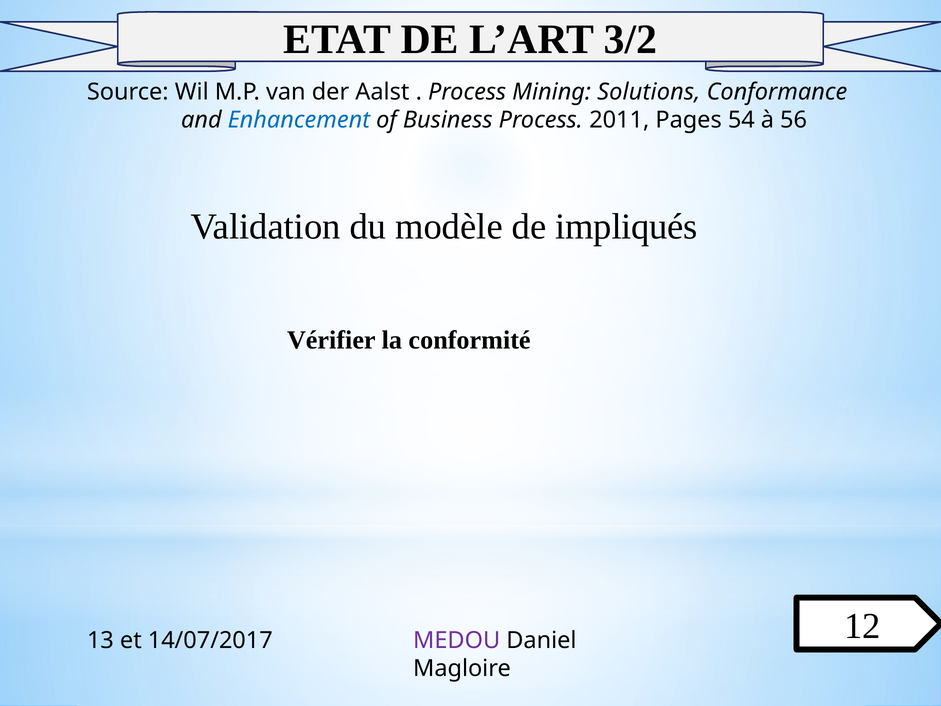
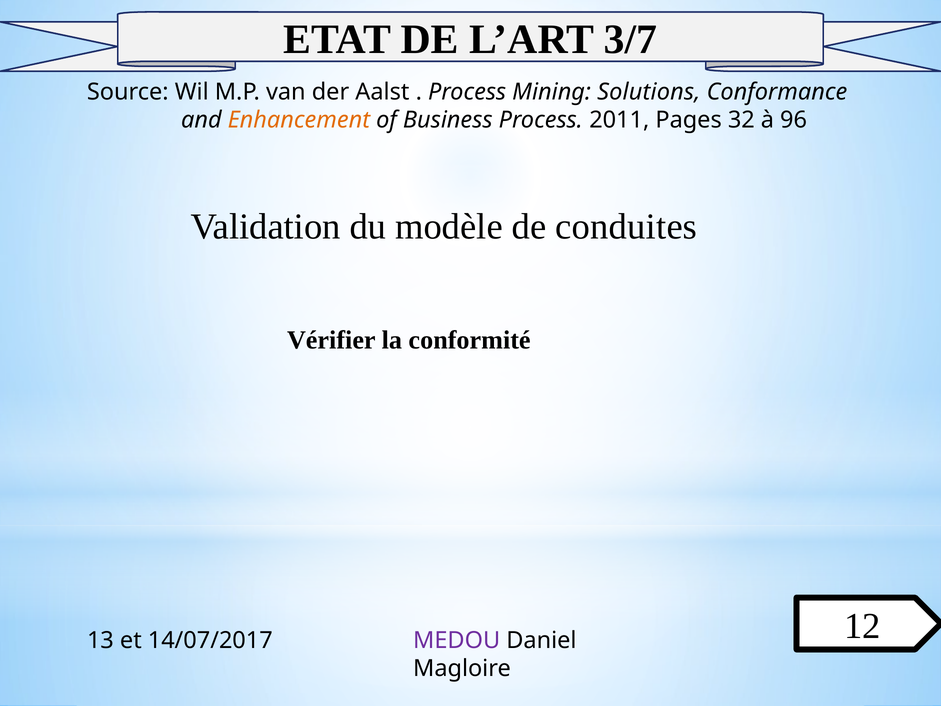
3/2: 3/2 -> 3/7 (631, 40)
Enhancement colour: blue -> orange (299, 120)
54: 54 -> 32 (741, 120)
56: 56 -> 96 (794, 120)
impliqués: impliqués -> conduites (626, 226)
